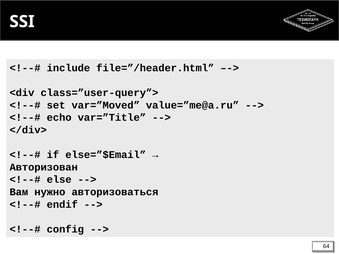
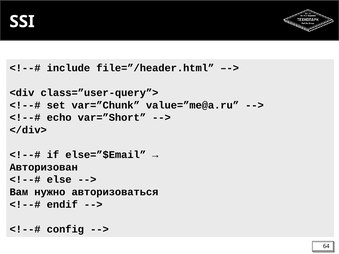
var=”Moved: var=”Moved -> var=”Chunk (106, 105)
var=”Title: var=”Title -> var=”Short (112, 118)
